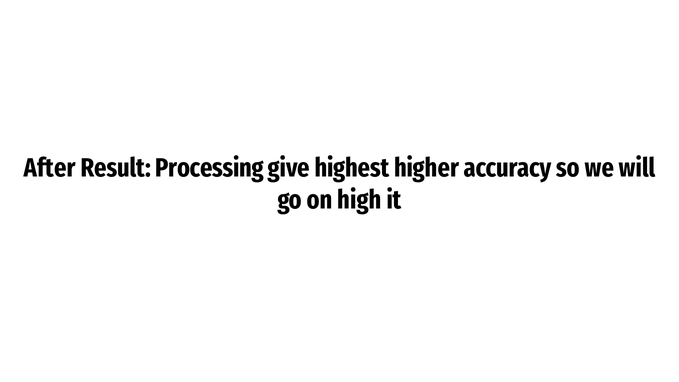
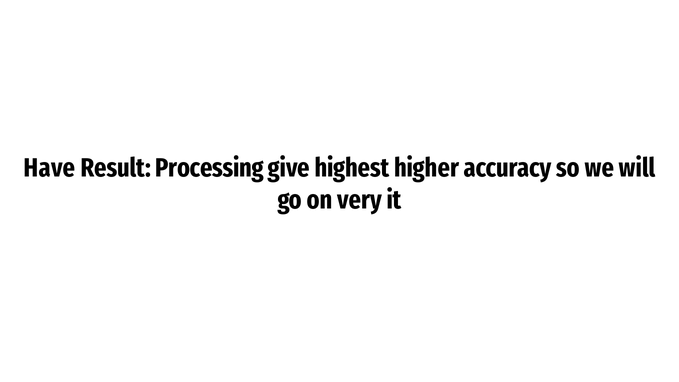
After: After -> Have (50, 168)
high: high -> very (360, 200)
